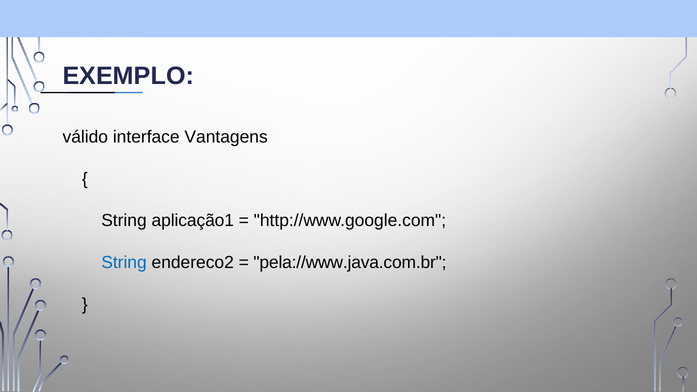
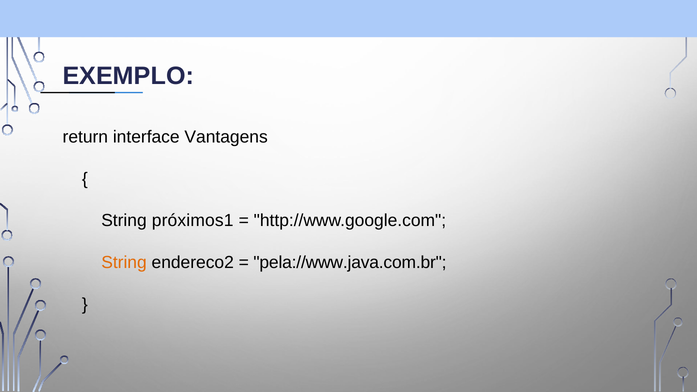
válido: válido -> return (85, 137)
aplicação1: aplicação1 -> próximos1 (193, 221)
String colour: blue -> orange (124, 263)
